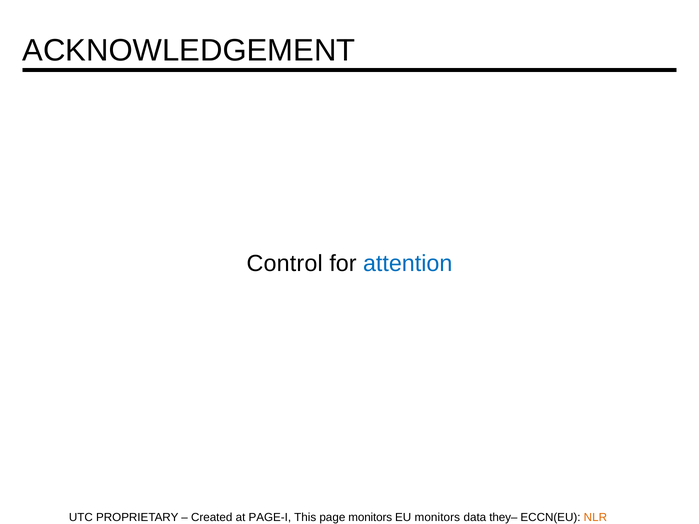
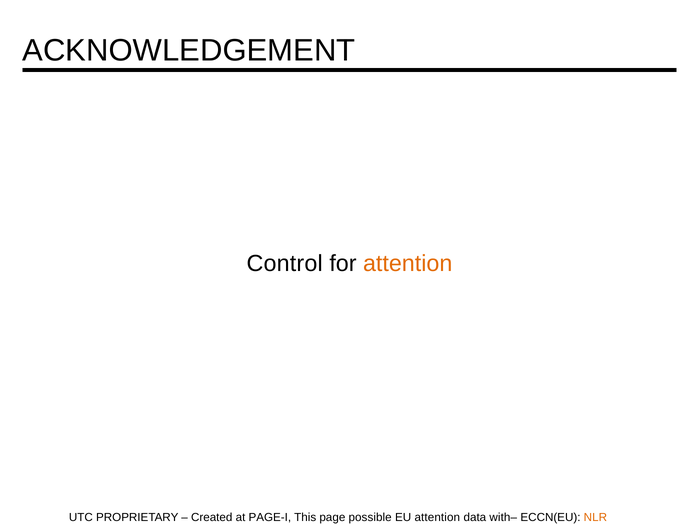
attention colour: blue -> orange (408, 264)
page monitors: monitors -> possible (370, 518)
EU monitors: monitors -> attention (437, 518)
they–: they– -> with– (503, 518)
